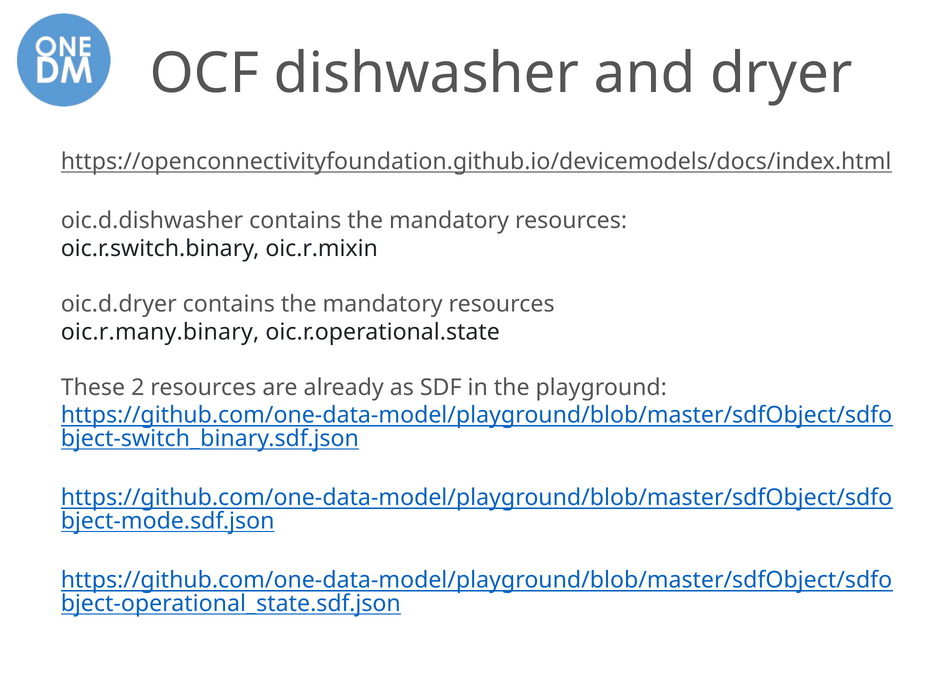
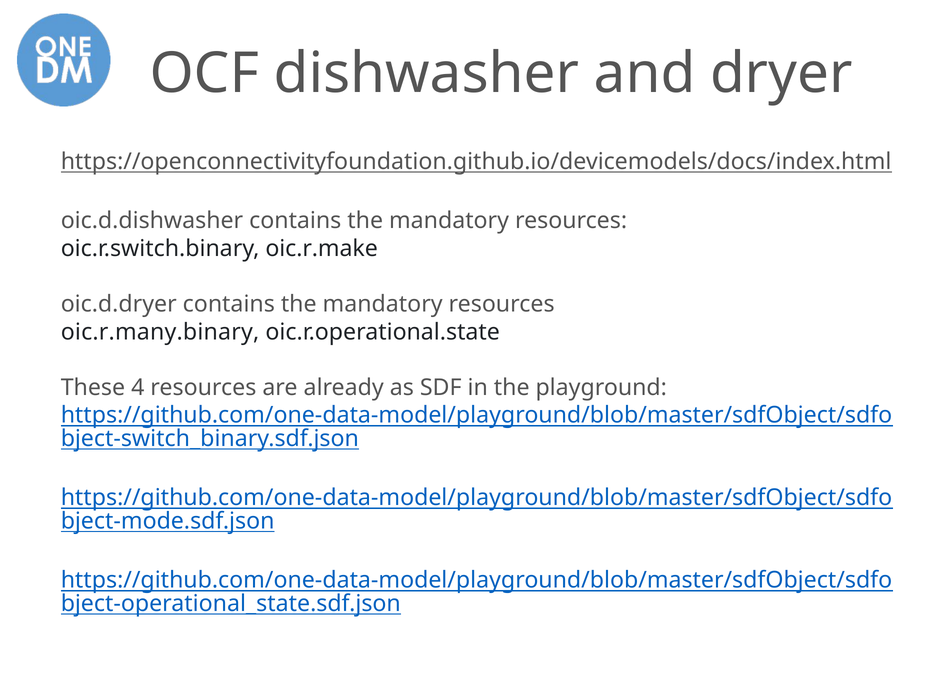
oic.r.mixin: oic.r.mixin -> oic.r.make (322, 249)
2: 2 -> 4 (138, 388)
